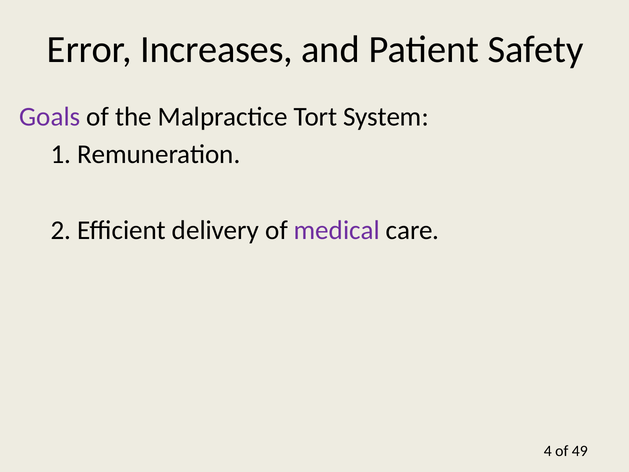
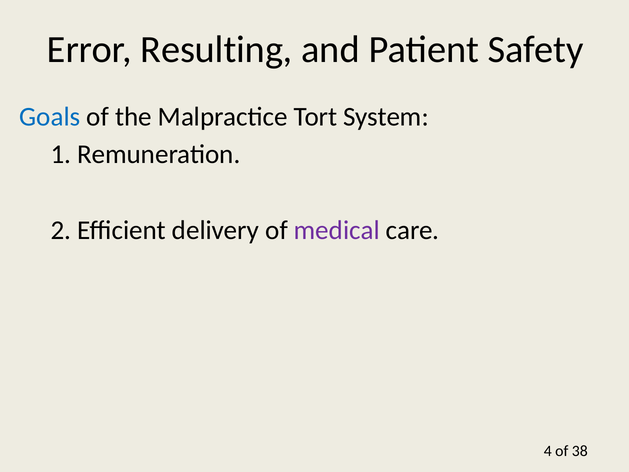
Increases: Increases -> Resulting (216, 50)
Goals colour: purple -> blue (50, 117)
49: 49 -> 38 (580, 451)
